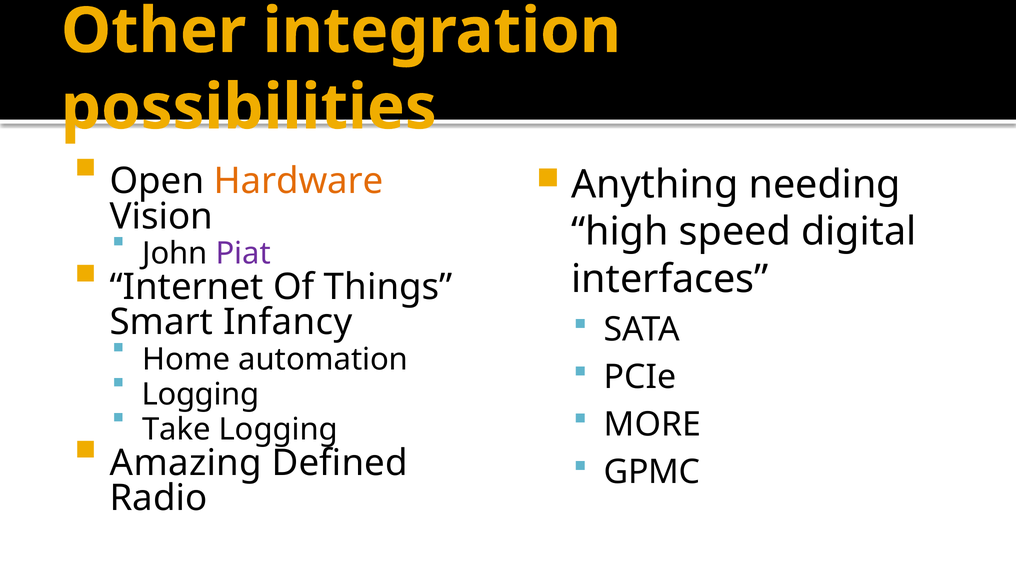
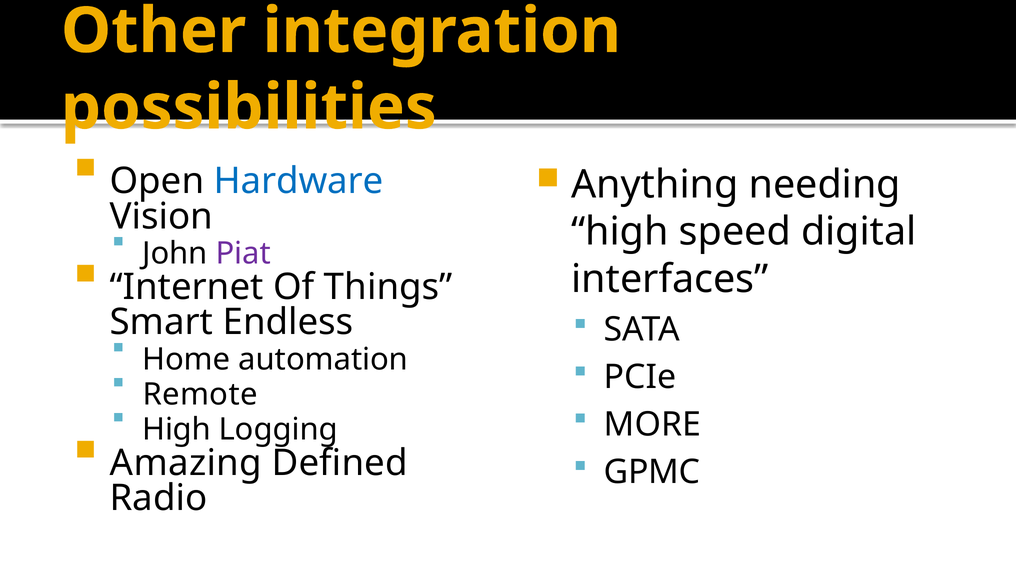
Hardware colour: orange -> blue (299, 181)
Infancy: Infancy -> Endless (288, 322)
Logging: Logging -> Remote (200, 394)
Take: Take -> High (177, 429)
